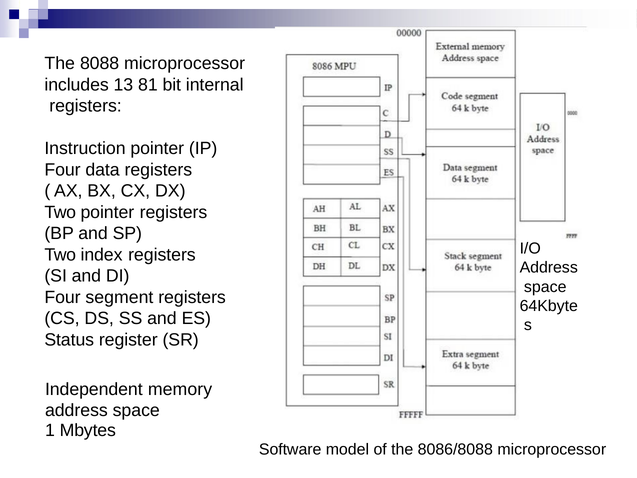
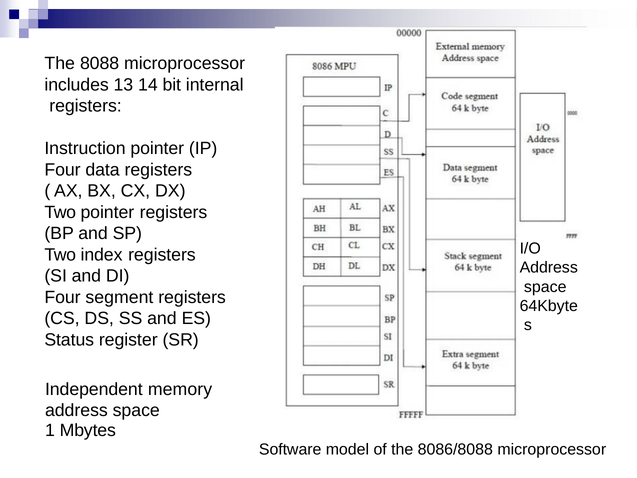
81: 81 -> 14 (148, 85)
